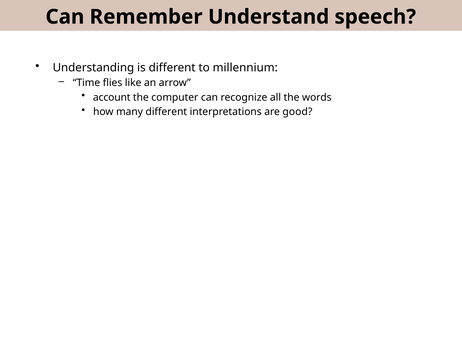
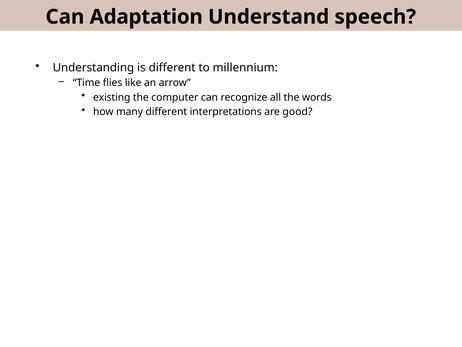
Remember: Remember -> Adaptation (146, 17)
account: account -> existing (112, 97)
